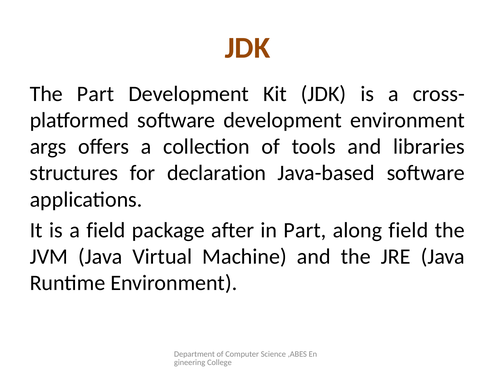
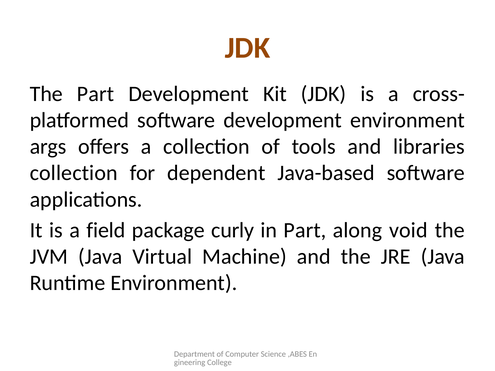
structures: structures -> collection (74, 173)
declaration: declaration -> dependent (216, 173)
after: after -> curly (233, 230)
along field: field -> void (408, 230)
